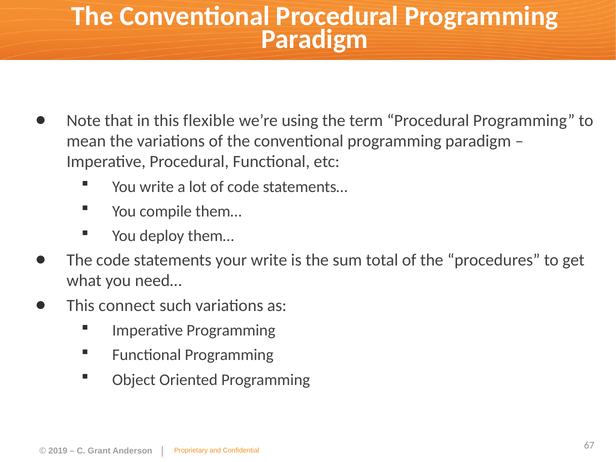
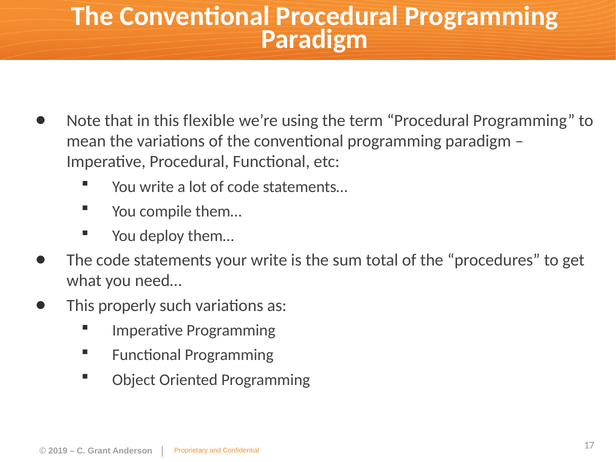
connect: connect -> properly (127, 305)
67: 67 -> 17 (589, 445)
